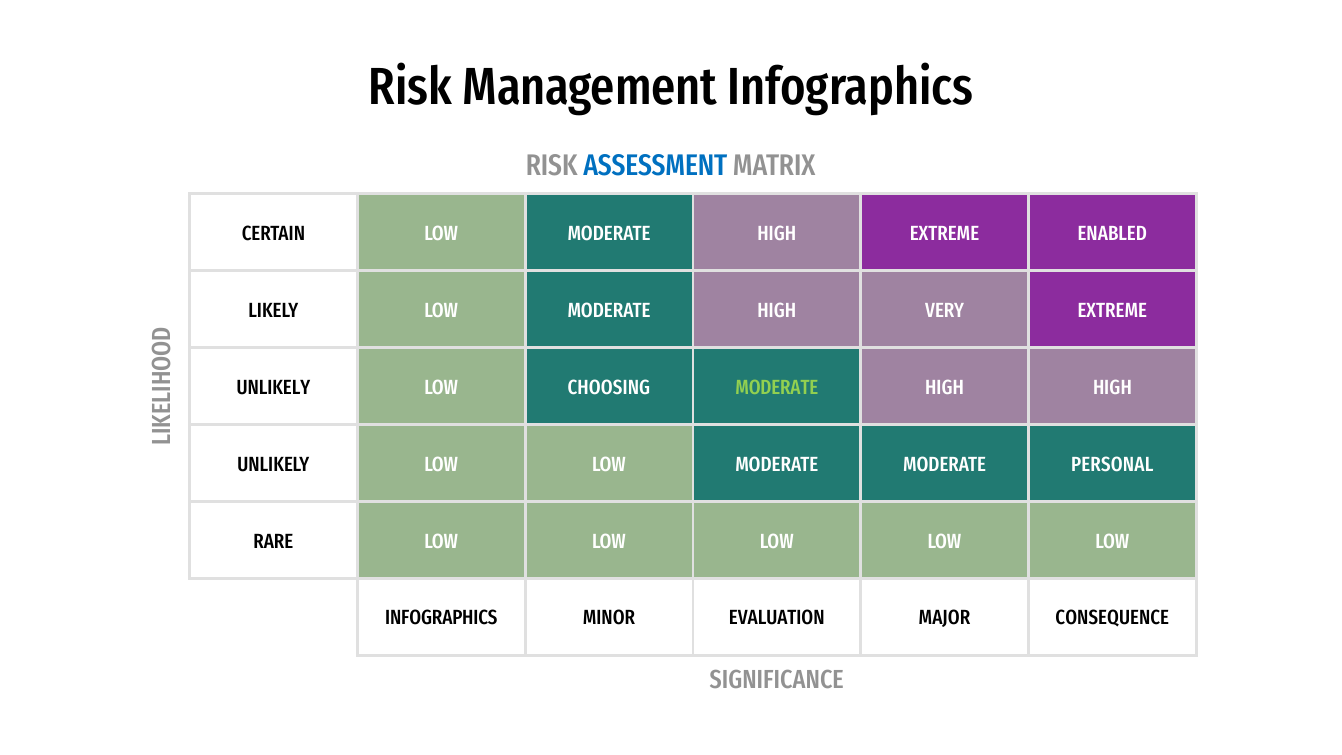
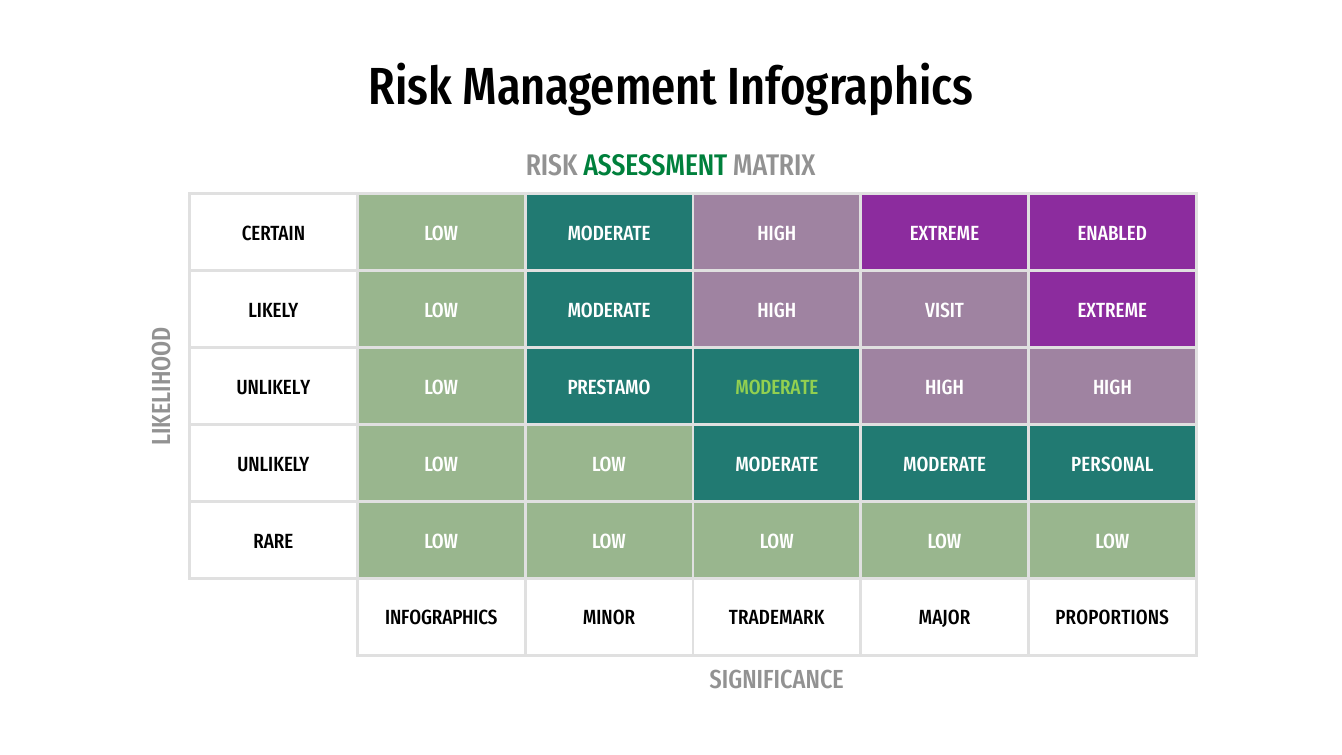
ASSESSMENT colour: blue -> green (655, 166)
VERY: VERY -> VISIT (945, 311)
CHOOSING: CHOOSING -> PRESTAMO (609, 387)
EVALUATION: EVALUATION -> TRADEMARK (777, 618)
CONSEQUENCE: CONSEQUENCE -> PROPORTIONS (1112, 618)
